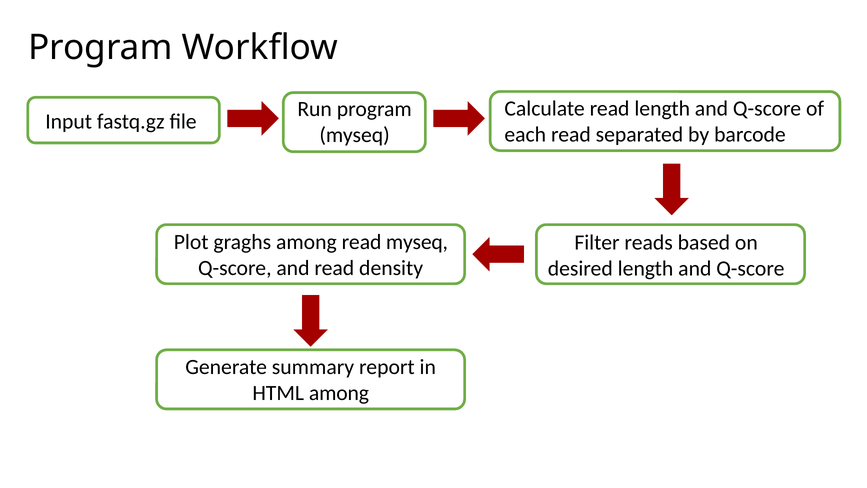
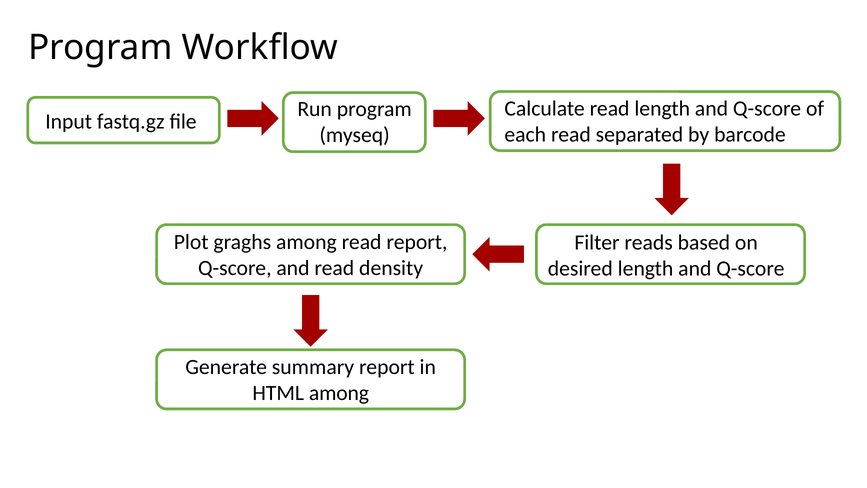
read myseq: myseq -> report (417, 242)
